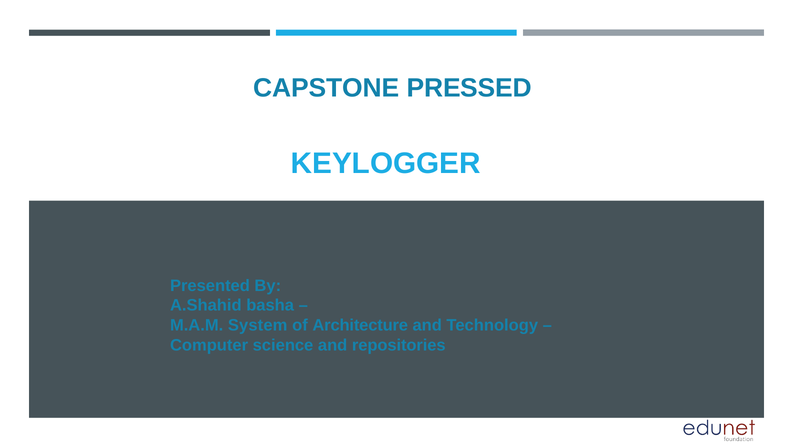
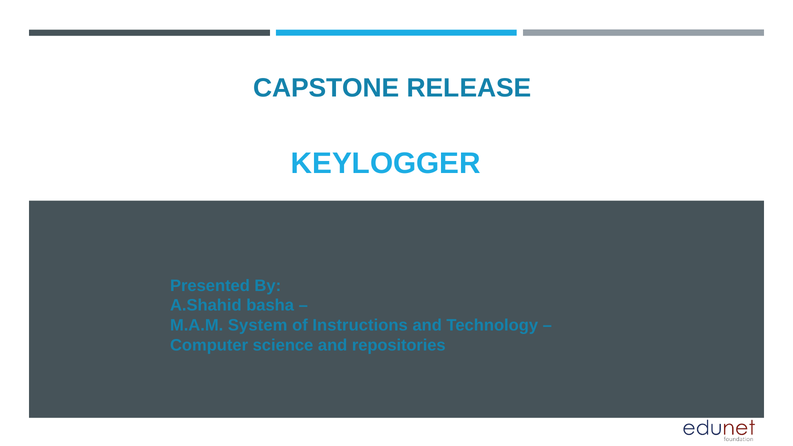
PRESSED: PRESSED -> RELEASE (469, 88)
Architecture: Architecture -> Instructions (360, 325)
